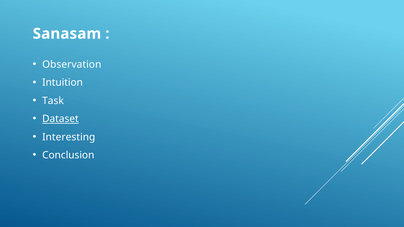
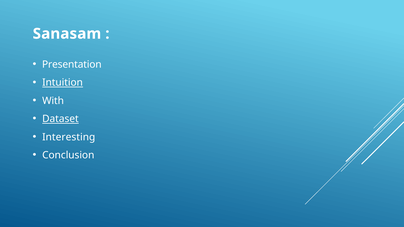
Observation: Observation -> Presentation (72, 64)
Intuition underline: none -> present (63, 83)
Task: Task -> With (53, 101)
